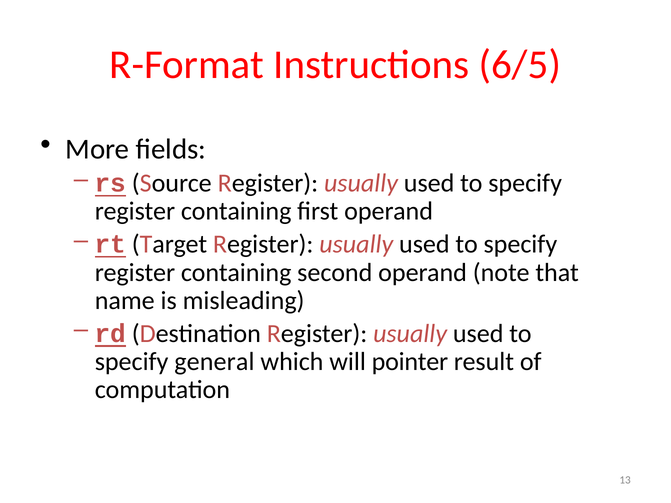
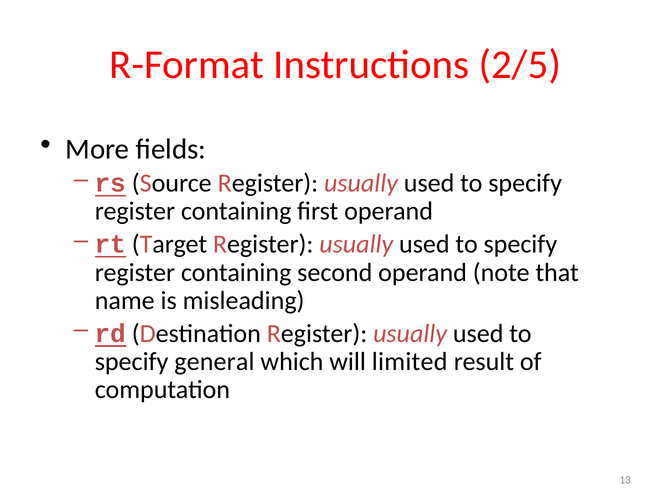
6/5: 6/5 -> 2/5 (520, 65)
pointer: pointer -> limited (410, 362)
